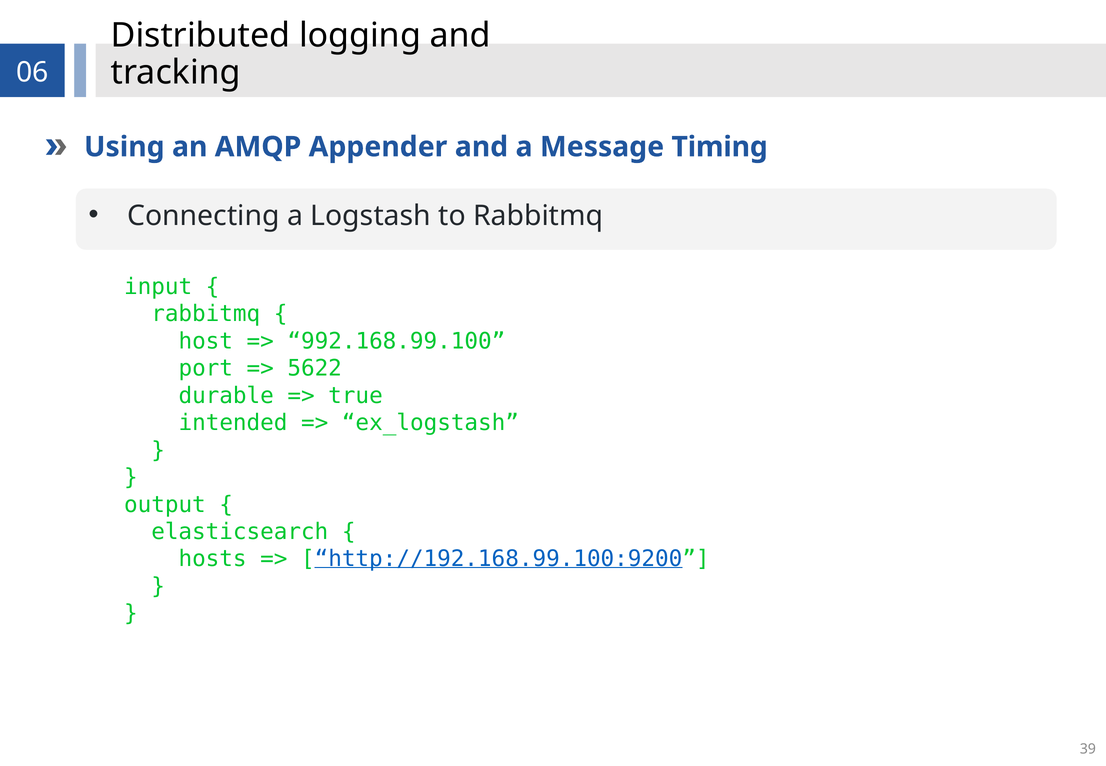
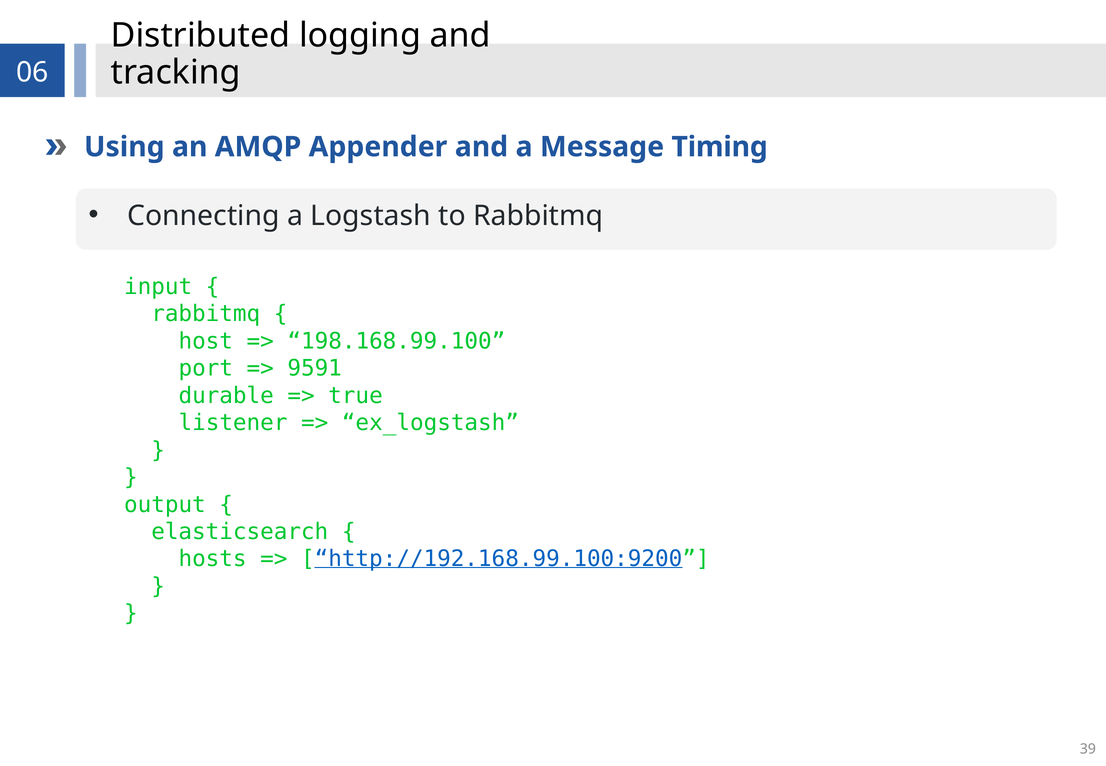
992.168.99.100: 992.168.99.100 -> 198.168.99.100 (396, 341)
5622: 5622 -> 9591 (315, 368)
intended: intended -> listener (233, 423)
